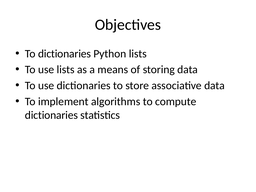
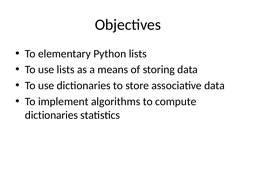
To dictionaries: dictionaries -> elementary (64, 54)
